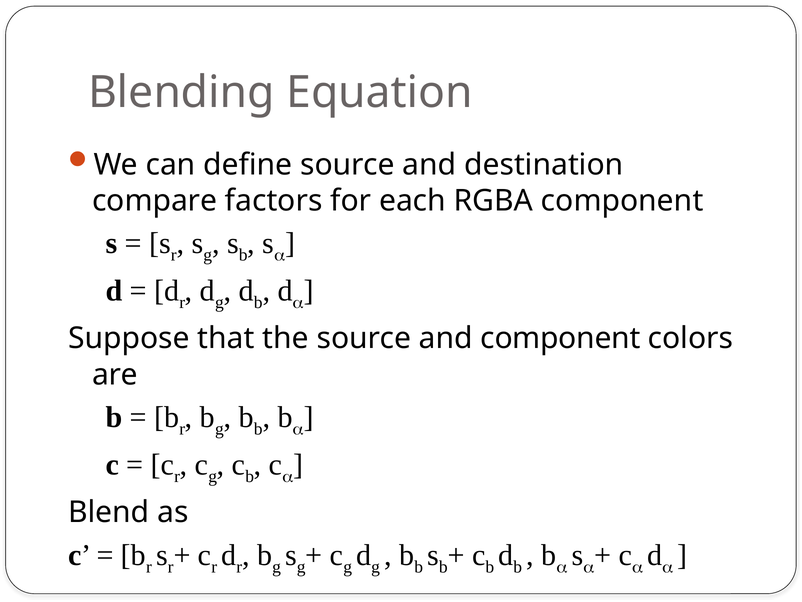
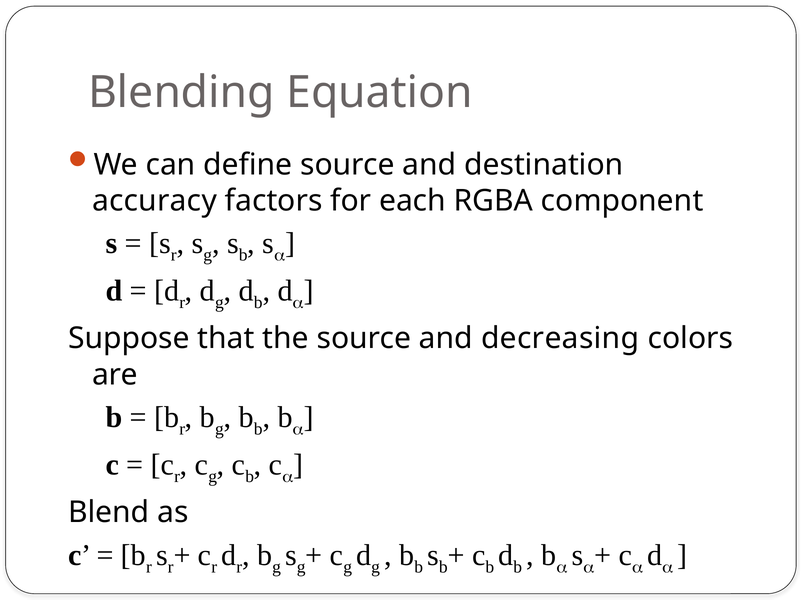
compare: compare -> accuracy (155, 201)
and component: component -> decreasing (560, 338)
